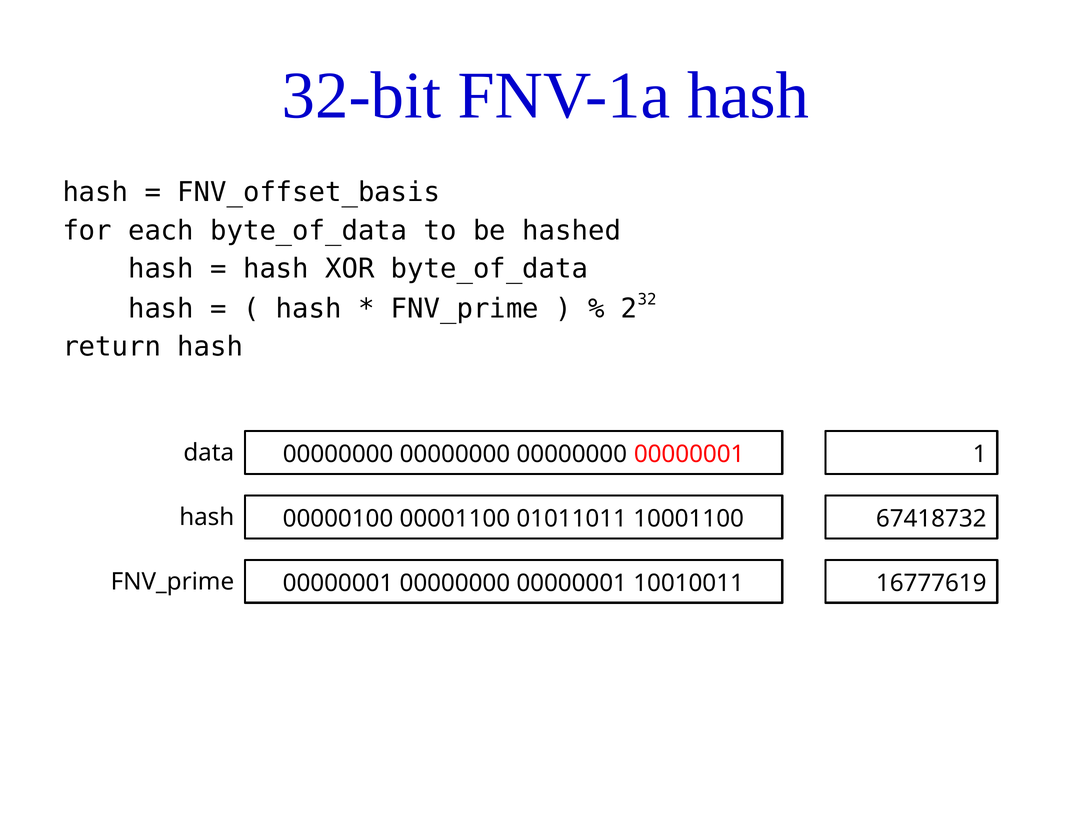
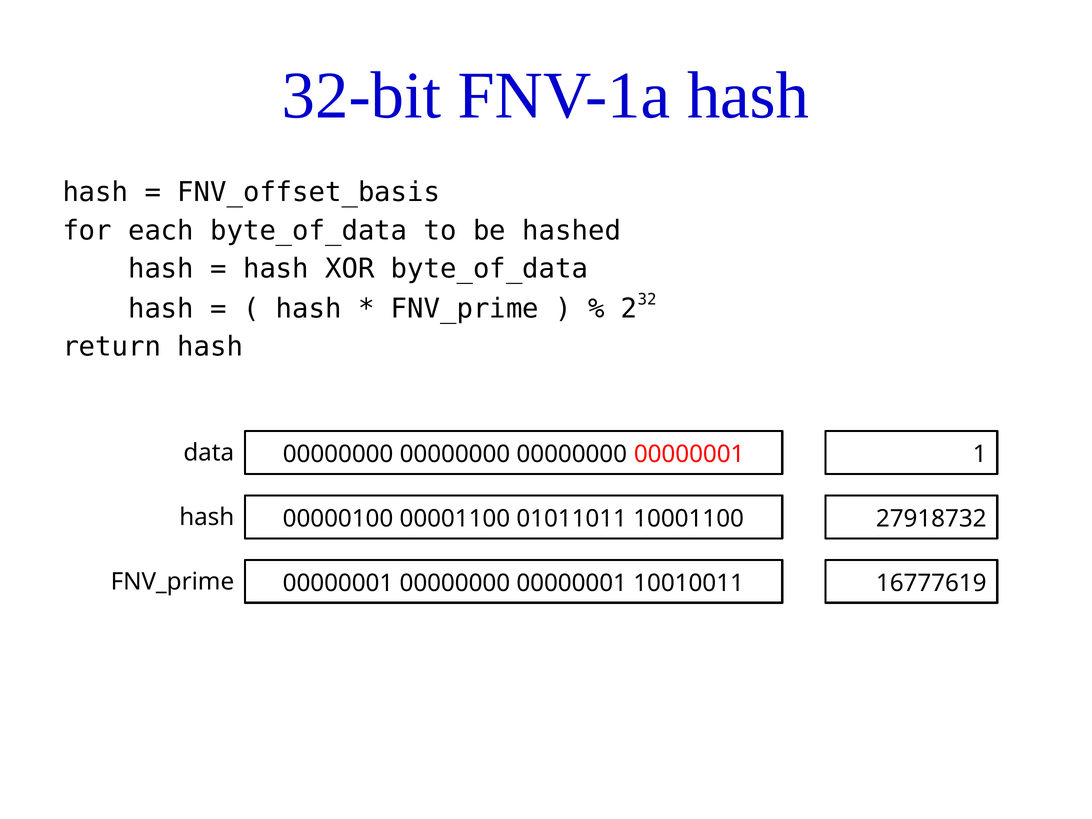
67418732: 67418732 -> 27918732 (931, 519)
